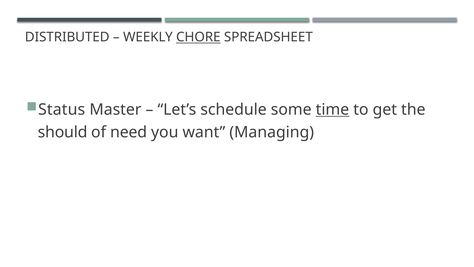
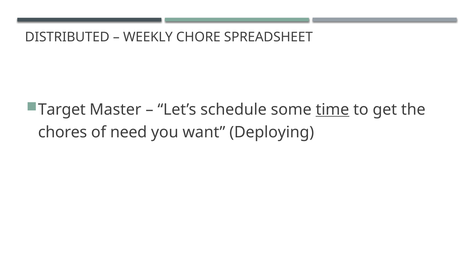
CHORE underline: present -> none (198, 37)
Status: Status -> Target (62, 109)
should: should -> chores (63, 132)
Managing: Managing -> Deploying (272, 132)
